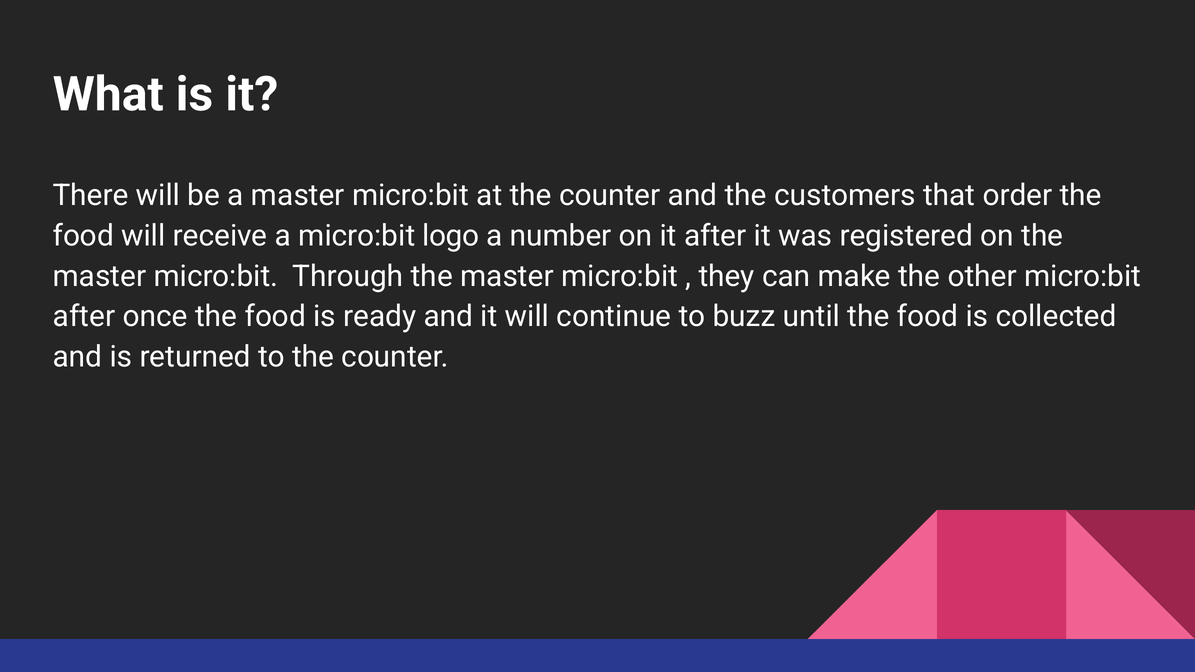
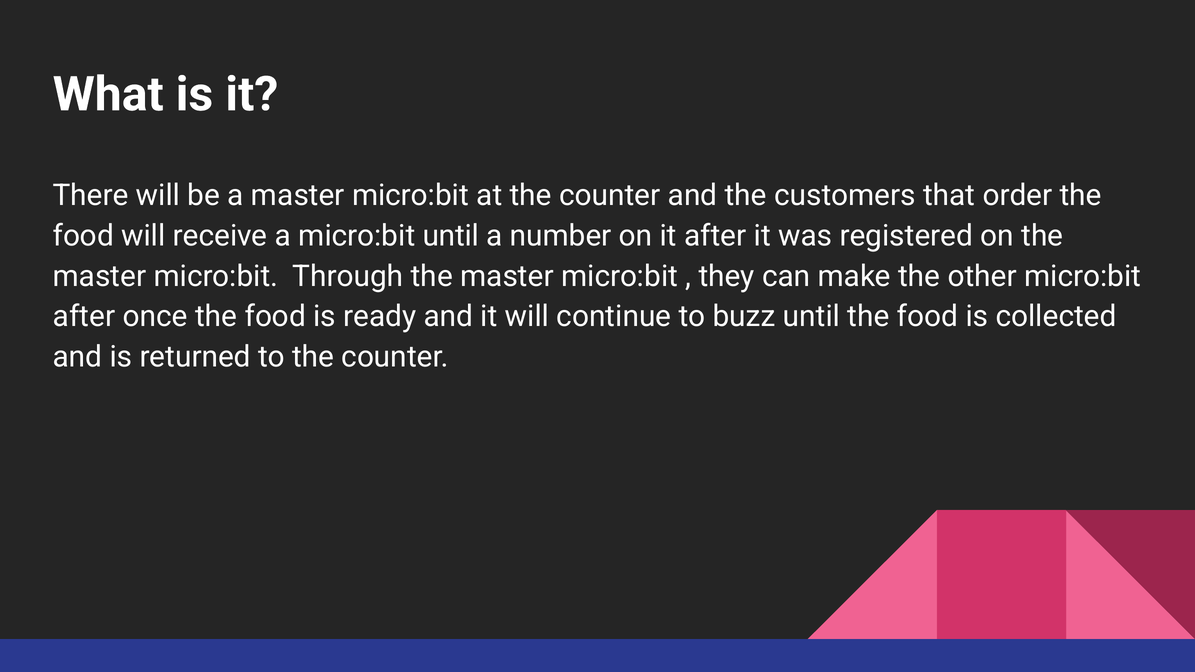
micro:bit logo: logo -> until (451, 236)
